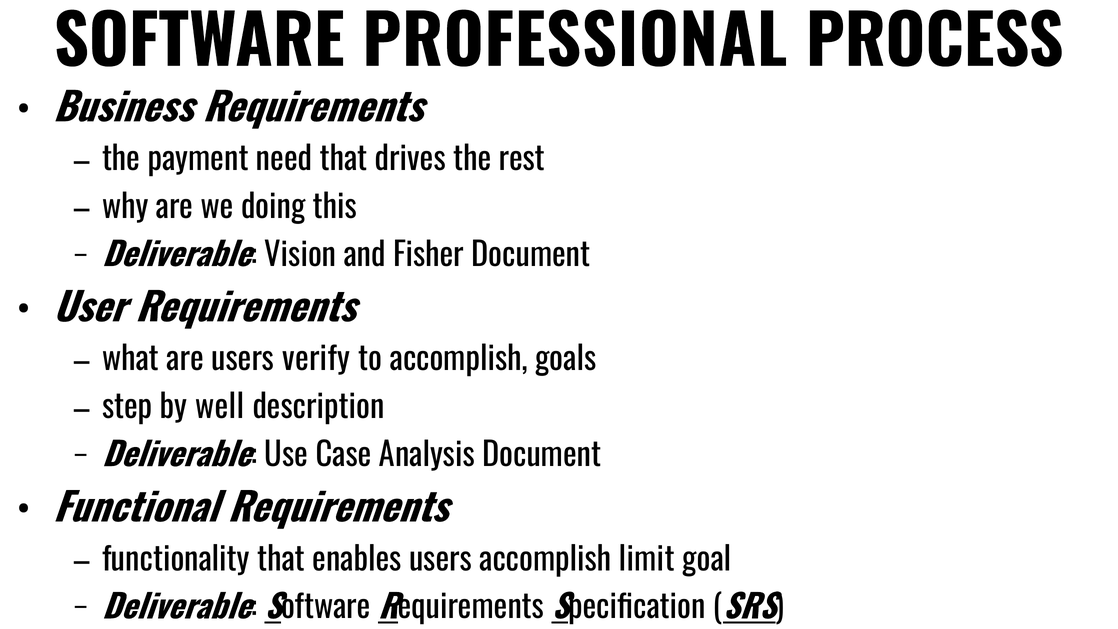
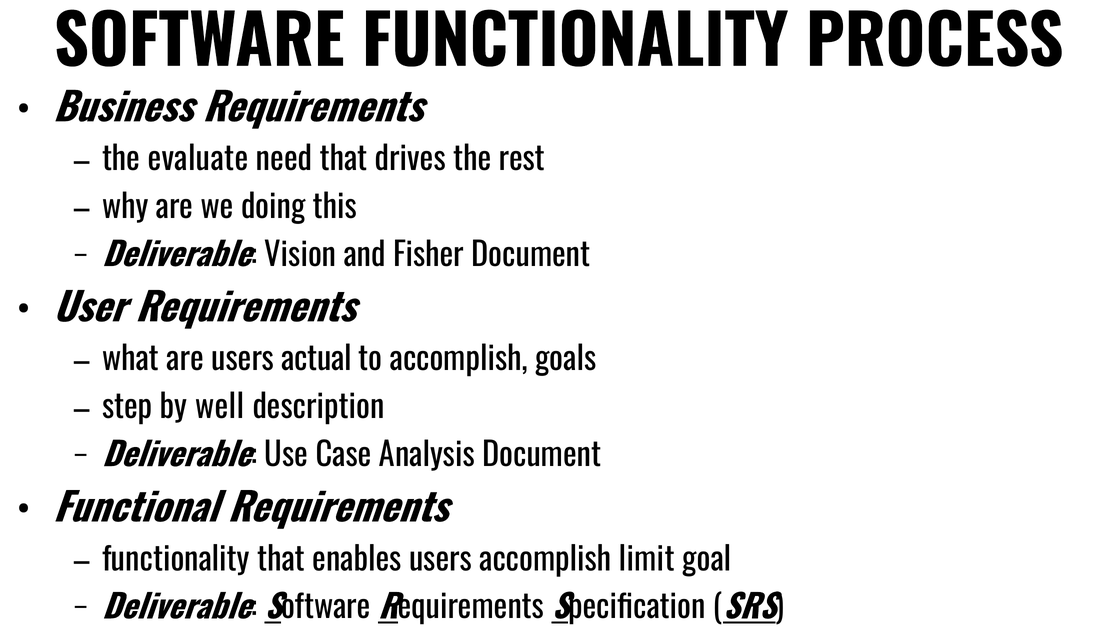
SOFTWARE PROFESSIONAL: PROFESSIONAL -> FUNCTIONALITY (575, 43)
payment: payment -> evaluate (198, 160)
verify: verify -> actual (316, 360)
